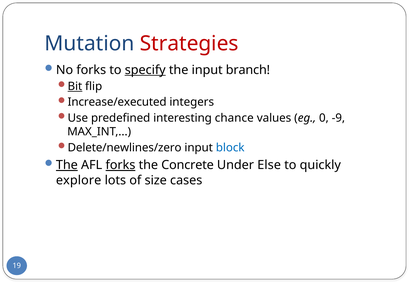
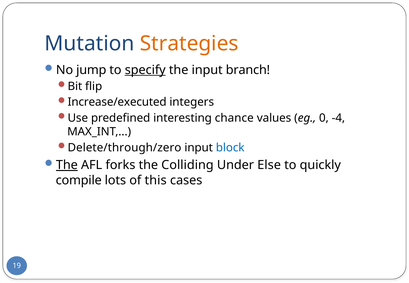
Strategies colour: red -> orange (189, 44)
No forks: forks -> jump (91, 70)
Bit underline: present -> none (75, 86)
-9: -9 -> -4 (338, 118)
Delete/newlines/zero: Delete/newlines/zero -> Delete/through/zero (124, 148)
forks underline: present -> none (120, 165)
Concrete: Concrete -> Colliding (187, 165)
explore: explore -> compile (79, 180)
size: size -> this (156, 180)
